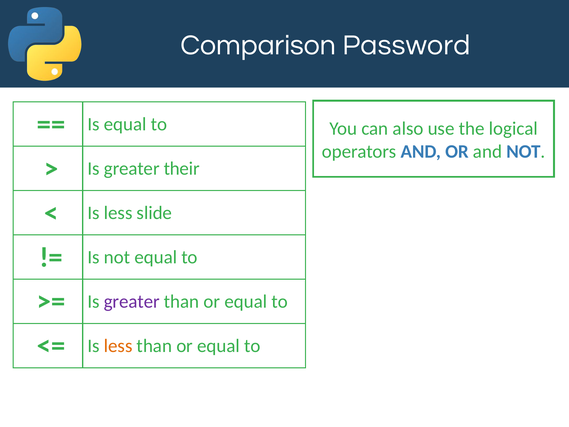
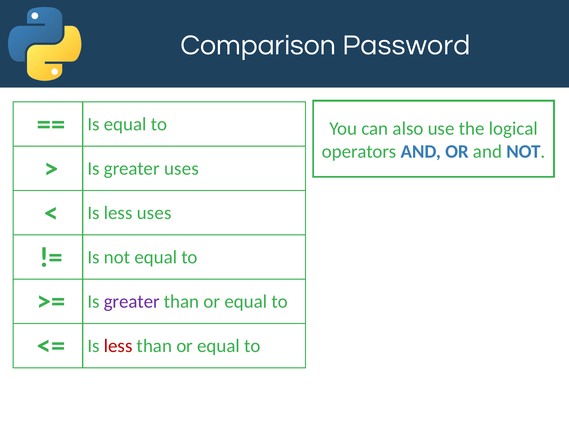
greater their: their -> uses (181, 168)
less slide: slide -> uses (154, 213)
less colour: orange -> red (118, 346)
